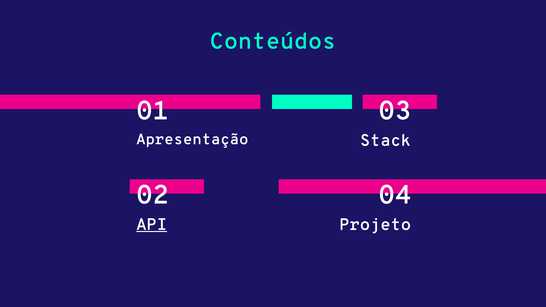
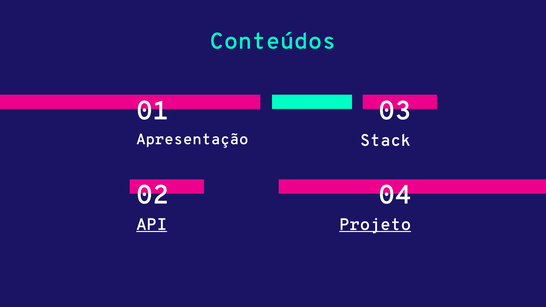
Projeto underline: none -> present (375, 225)
